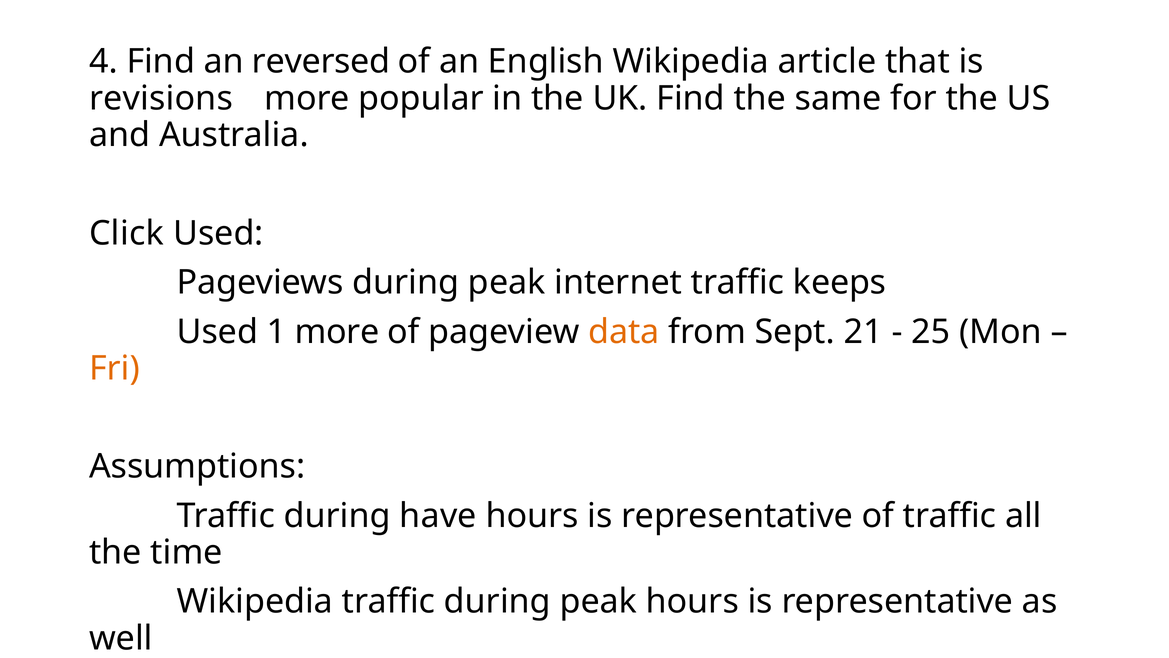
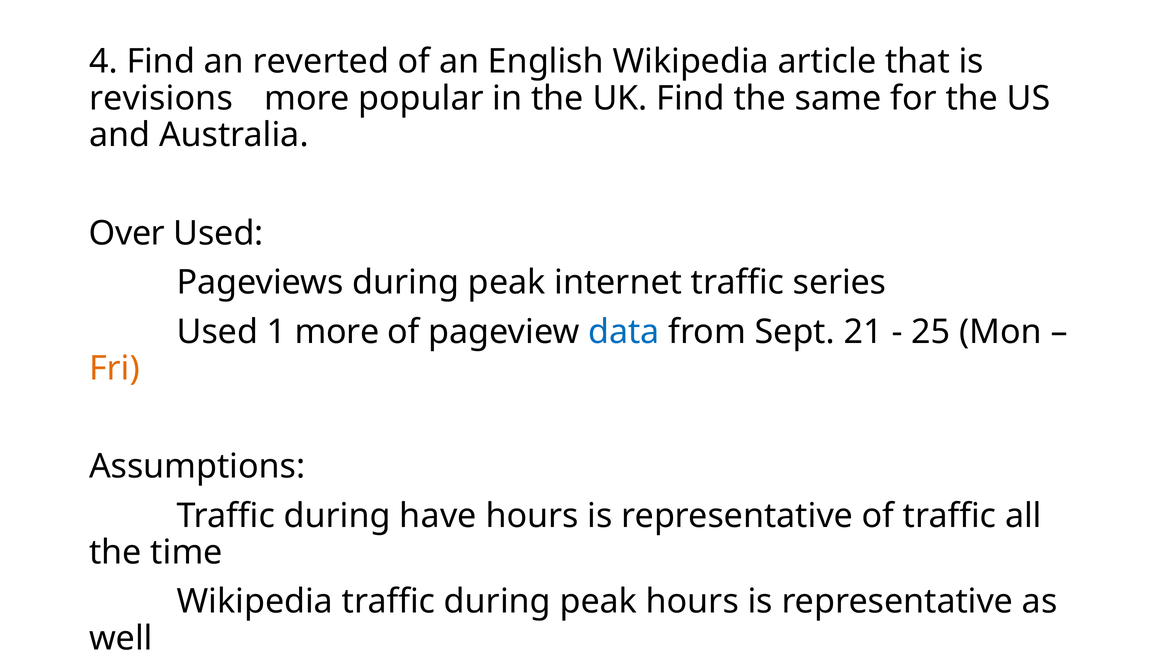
reversed: reversed -> reverted (321, 62)
Click: Click -> Over (127, 234)
keeps: keeps -> series (840, 283)
data colour: orange -> blue (624, 332)
